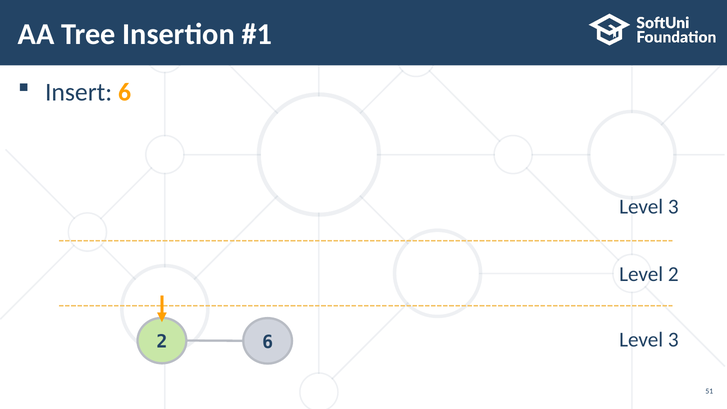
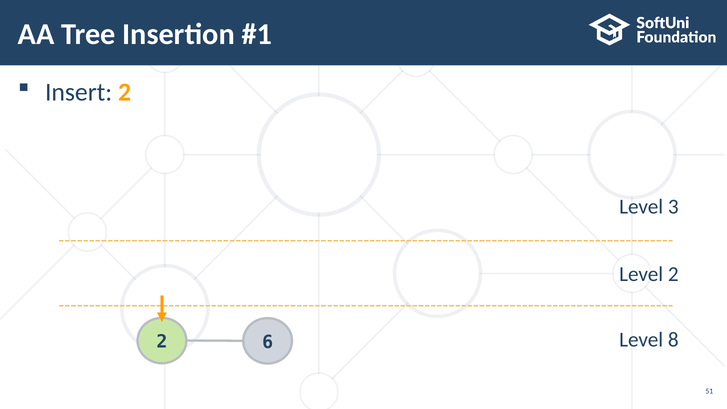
Insert 6: 6 -> 2 (125, 92)
3: 3 -> 8 (673, 339)
